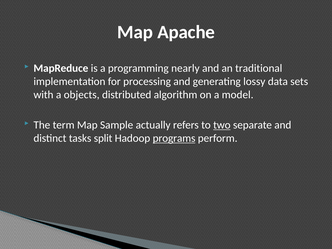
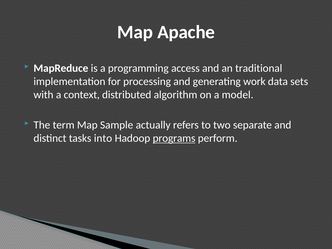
nearly: nearly -> access (185, 68)
lossy: lossy -> work (254, 81)
objects: objects -> context (82, 95)
two underline: present -> none (222, 125)
split: split -> into (103, 138)
